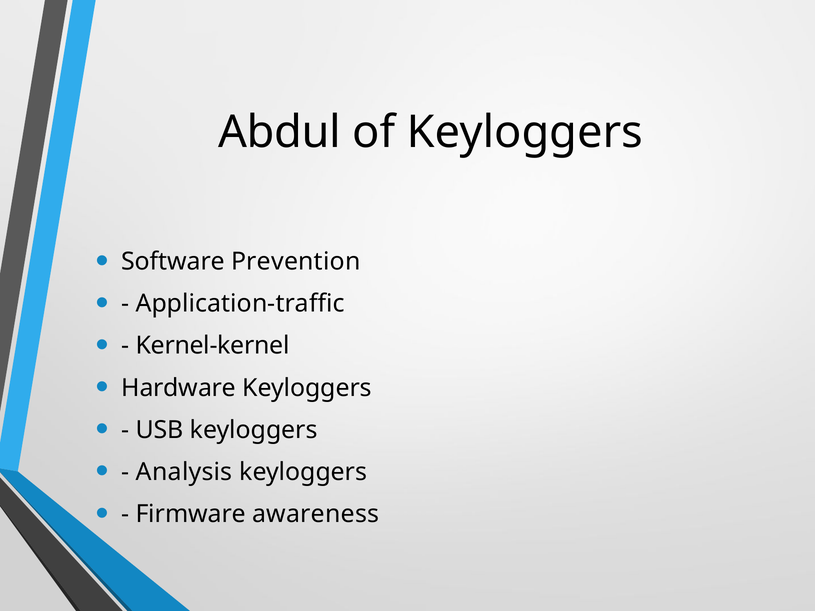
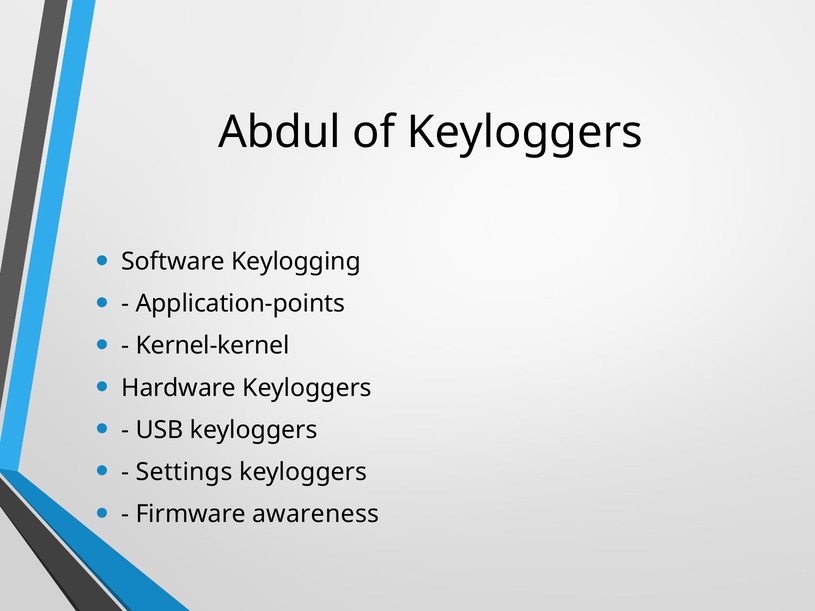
Prevention: Prevention -> Keylogging (296, 262)
Application-traffic: Application-traffic -> Application-points (240, 304)
Analysis: Analysis -> Settings (184, 472)
